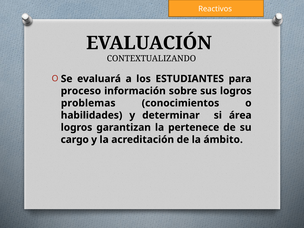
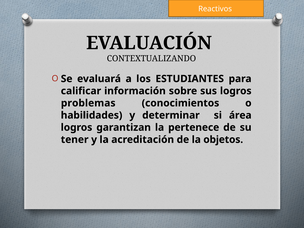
proceso: proceso -> calificar (81, 91)
cargo: cargo -> tener (75, 140)
ámbito: ámbito -> objetos (223, 140)
